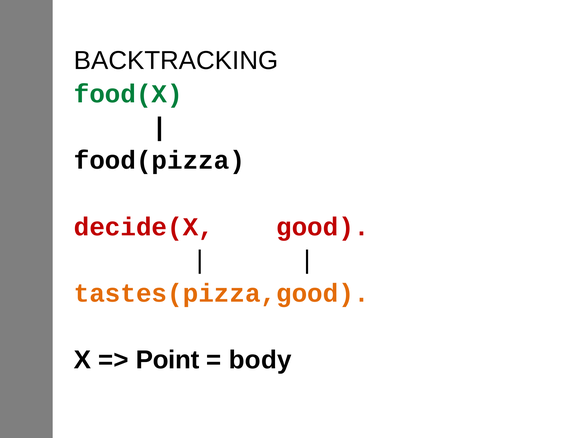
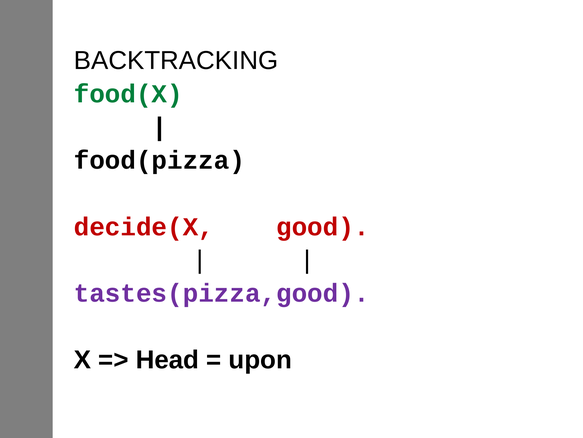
tastes(pizza,good colour: orange -> purple (222, 293)
Point: Point -> Head (167, 359)
body: body -> upon (260, 359)
